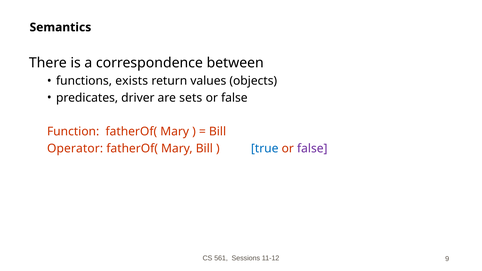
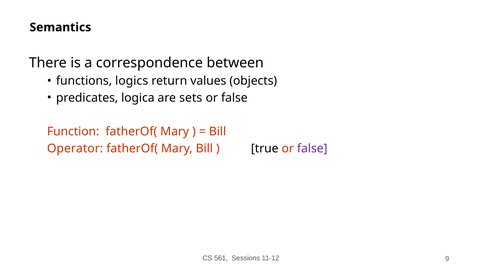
exists: exists -> logics (132, 81)
driver: driver -> logica (138, 98)
true colour: blue -> black (265, 148)
